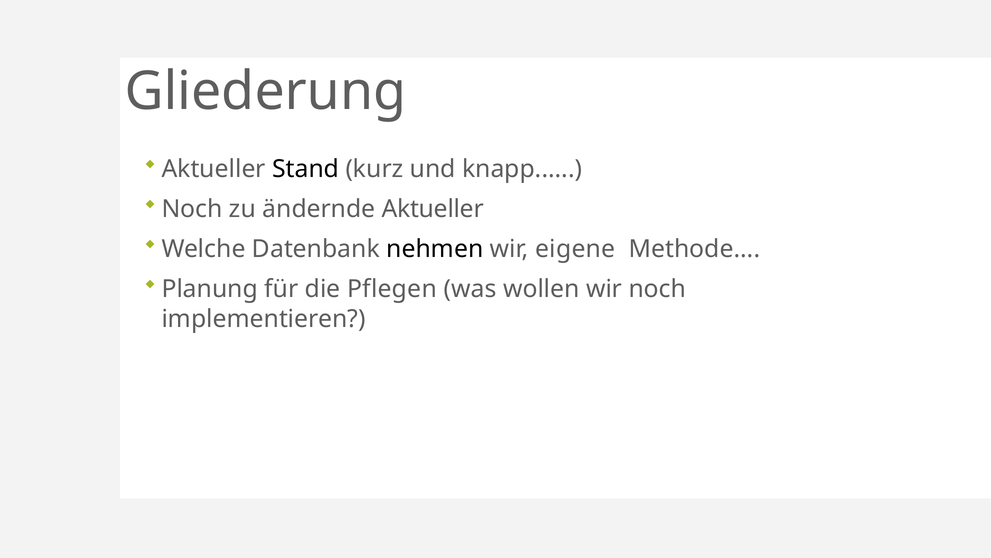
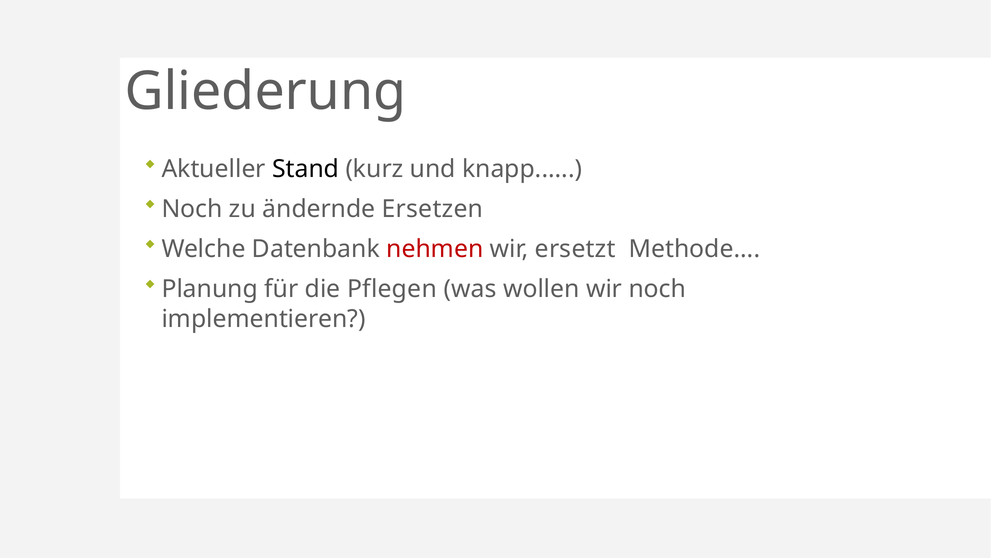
ändernde Aktueller: Aktueller -> Ersetzen (433, 209)
nehmen colour: black -> red (435, 249)
eigene: eigene -> ersetzt (575, 249)
